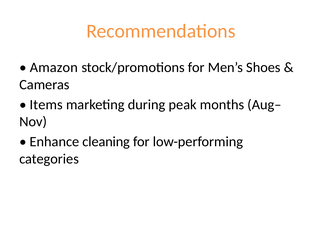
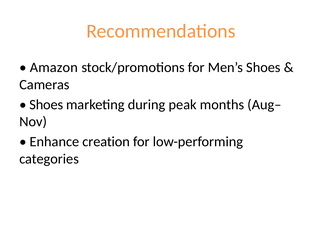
Items: Items -> Shoes (46, 105)
cleaning: cleaning -> creation (106, 142)
